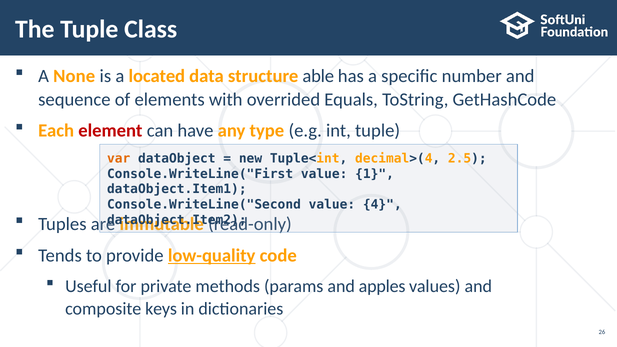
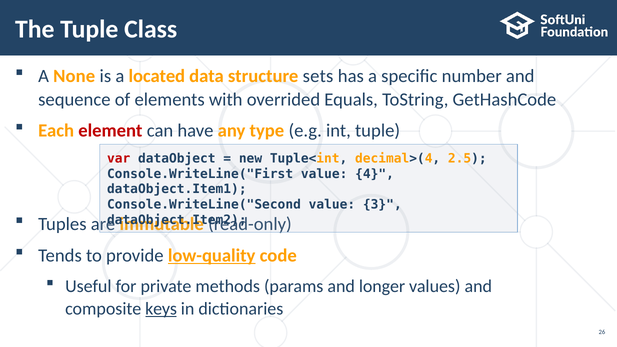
able: able -> sets (318, 76)
var colour: orange -> red (119, 158)
1: 1 -> 4 (375, 174)
4: 4 -> 3 (382, 205)
apples: apples -> longer (382, 286)
keys underline: none -> present (161, 309)
